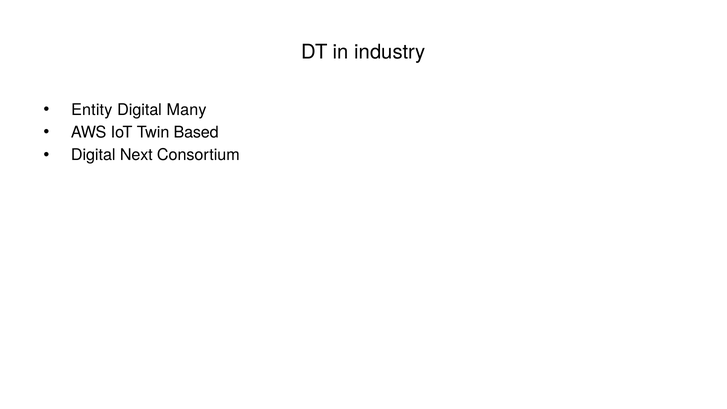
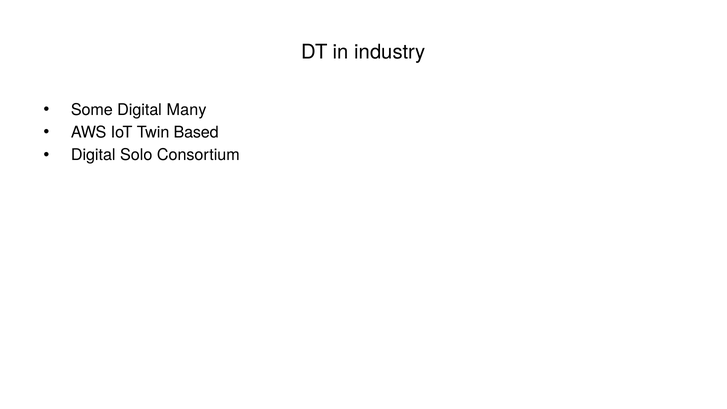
Entity: Entity -> Some (92, 110)
Next: Next -> Solo (136, 155)
